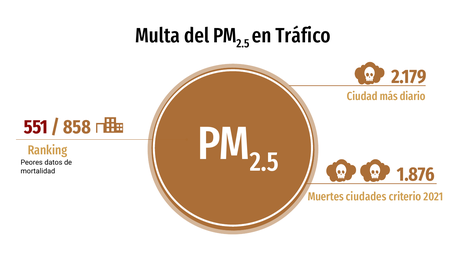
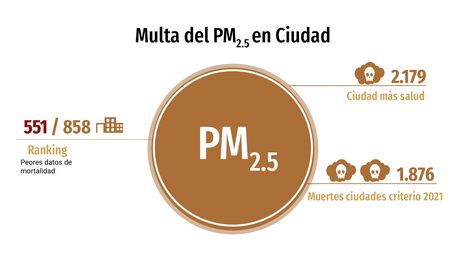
en Tráfico: Tráfico -> Ciudad (303, 36)
diario: diario -> salud (413, 96)
